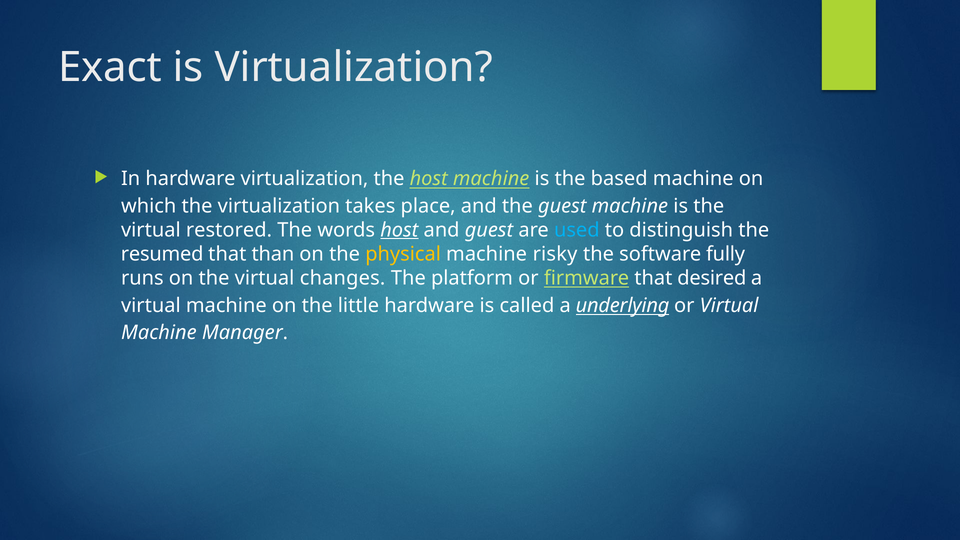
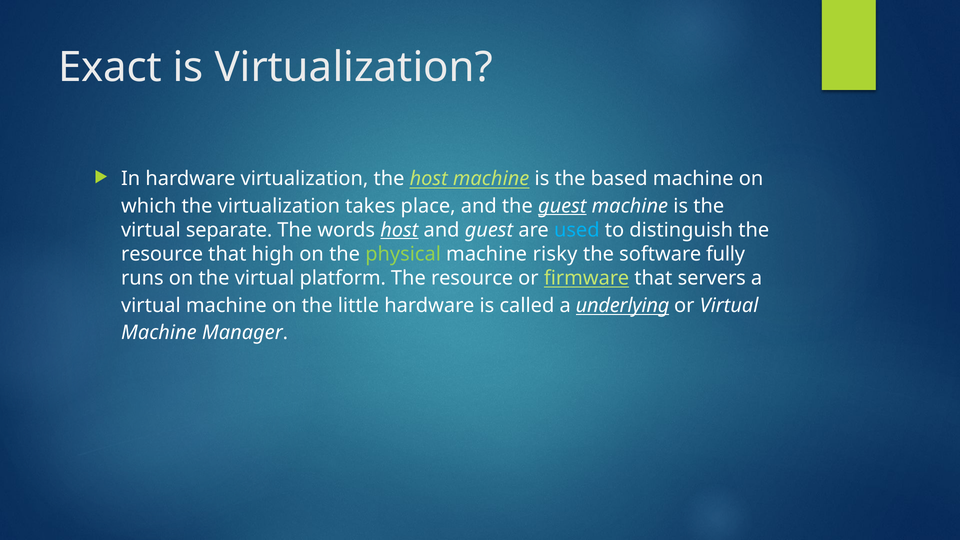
guest underline: none -> present (562, 206)
restored: restored -> separate (229, 230)
resumed: resumed -> resource (162, 254)
than: than -> high (273, 254)
physical colour: yellow -> light green (403, 254)
changes: changes -> platform (343, 278)
platform: platform -> resource (472, 278)
desired: desired -> servers (712, 278)
